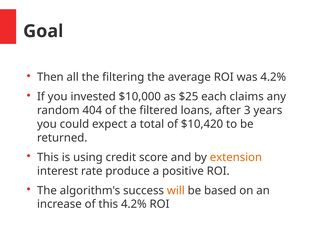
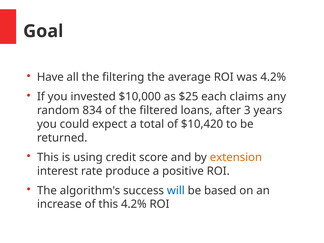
Then: Then -> Have (50, 77)
404: 404 -> 834 (92, 110)
will colour: orange -> blue (176, 190)
